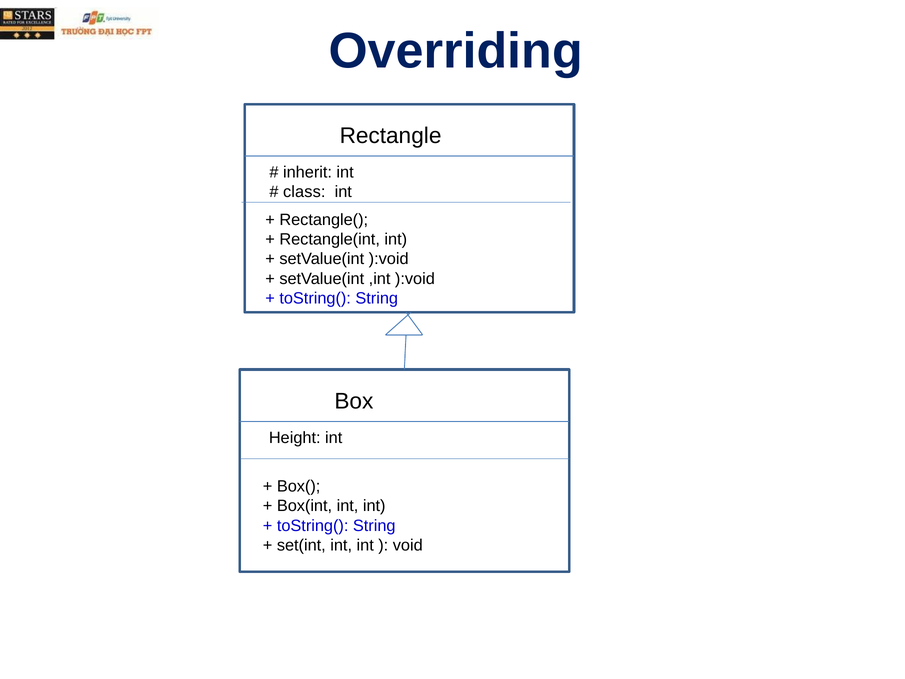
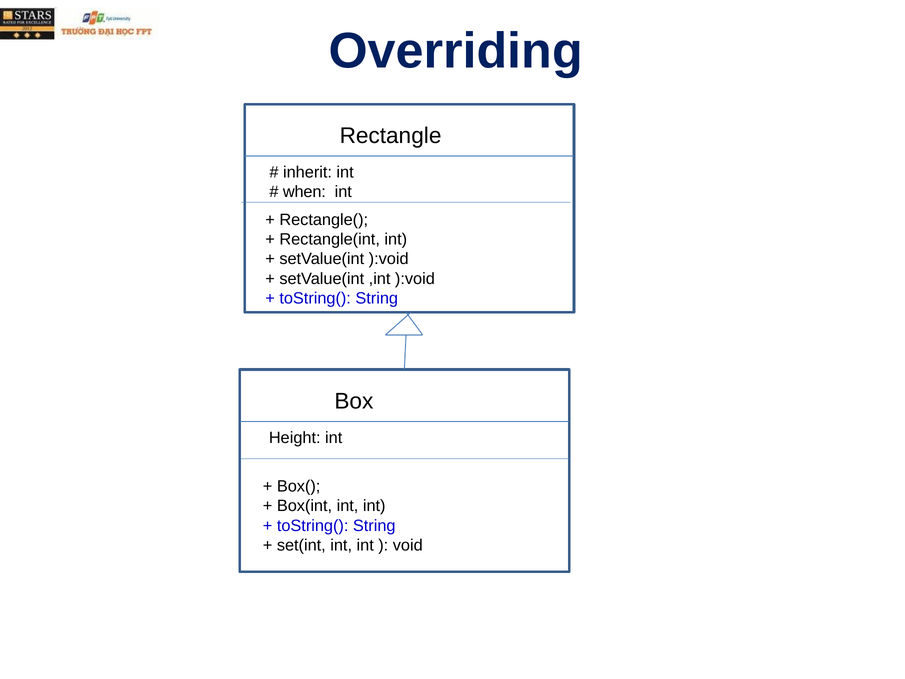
class: class -> when (304, 192)
